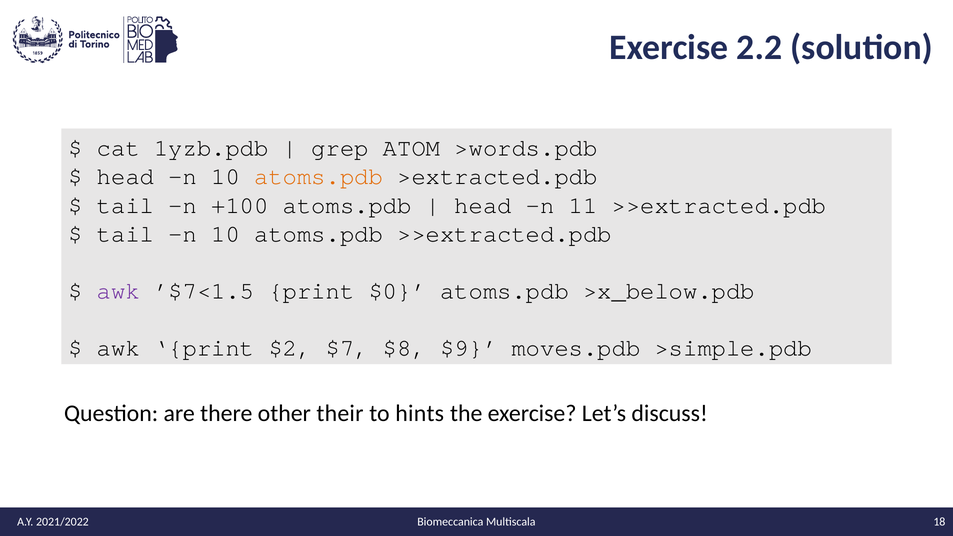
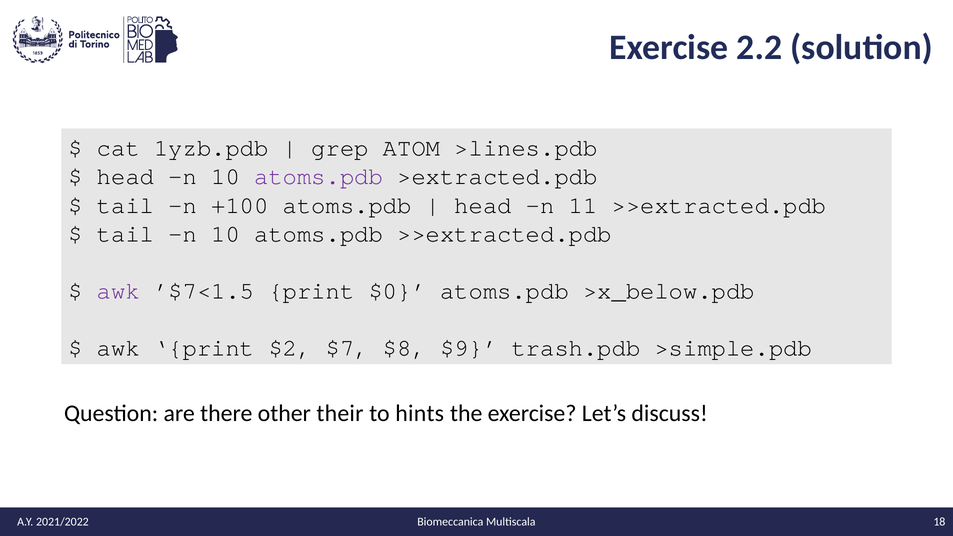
>words.pdb: >words.pdb -> >lines.pdb (526, 148)
atoms.pdb colour: orange -> purple (319, 177)
moves.pdb: moves.pdb -> trash.pdb (576, 348)
